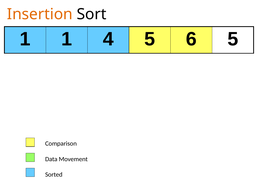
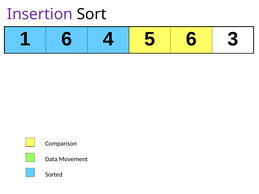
Insertion colour: orange -> purple (40, 14)
1 1: 1 -> 6 (67, 39)
6 5: 5 -> 3 (233, 39)
